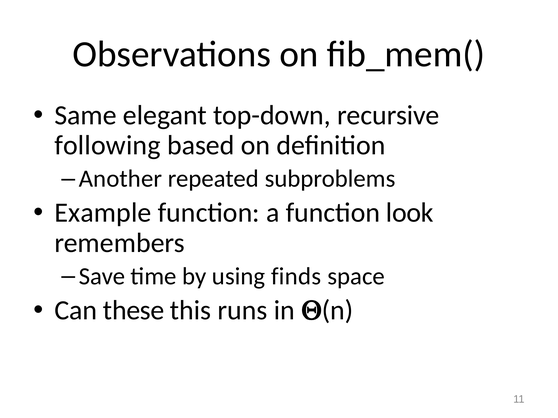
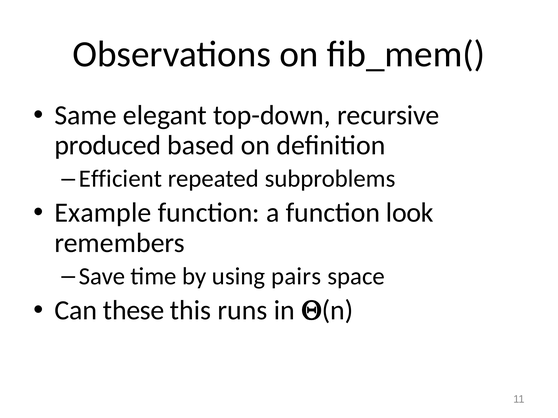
following: following -> produced (108, 145)
Another: Another -> Efficient (121, 179)
finds: finds -> pairs (296, 277)
